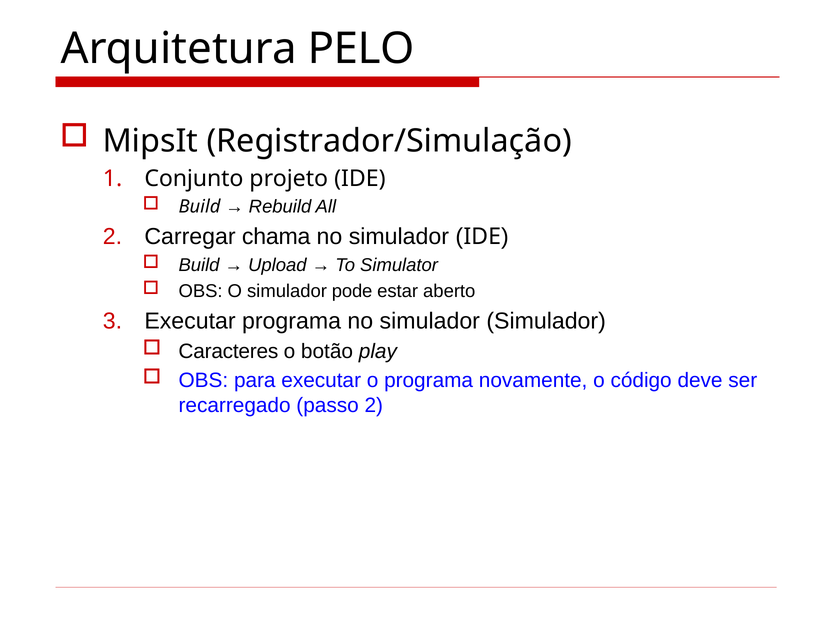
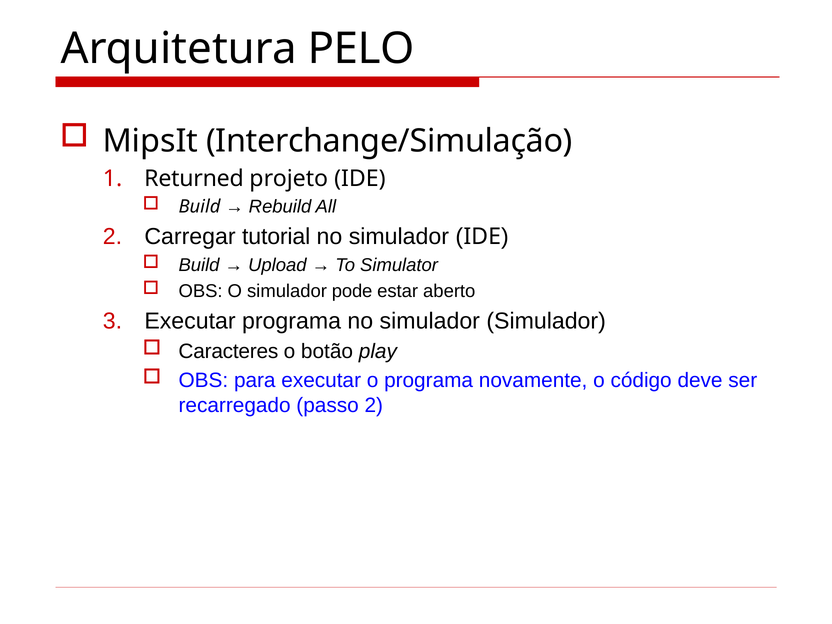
Registrador/Simulação: Registrador/Simulação -> Interchange/Simulação (389, 141)
Conjunto: Conjunto -> Returned (194, 179)
chama: chama -> tutorial (276, 237)
